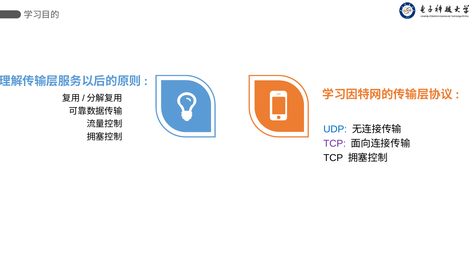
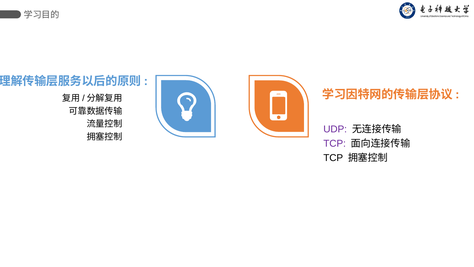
UDP colour: blue -> purple (335, 129)
